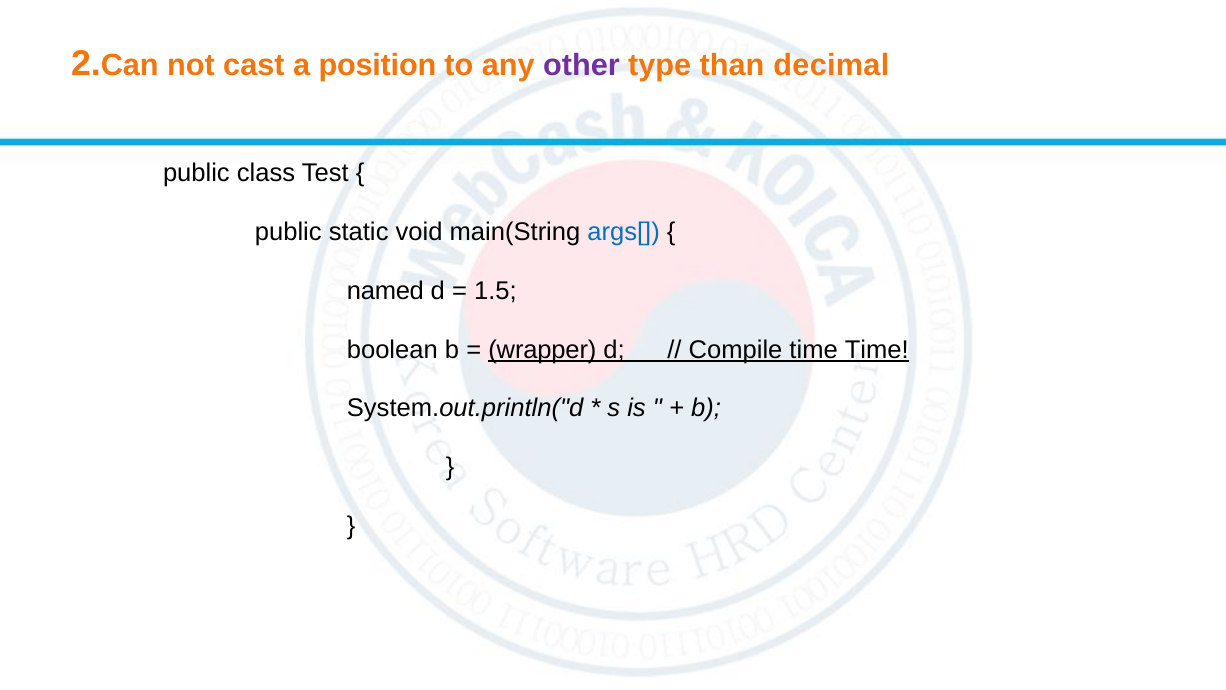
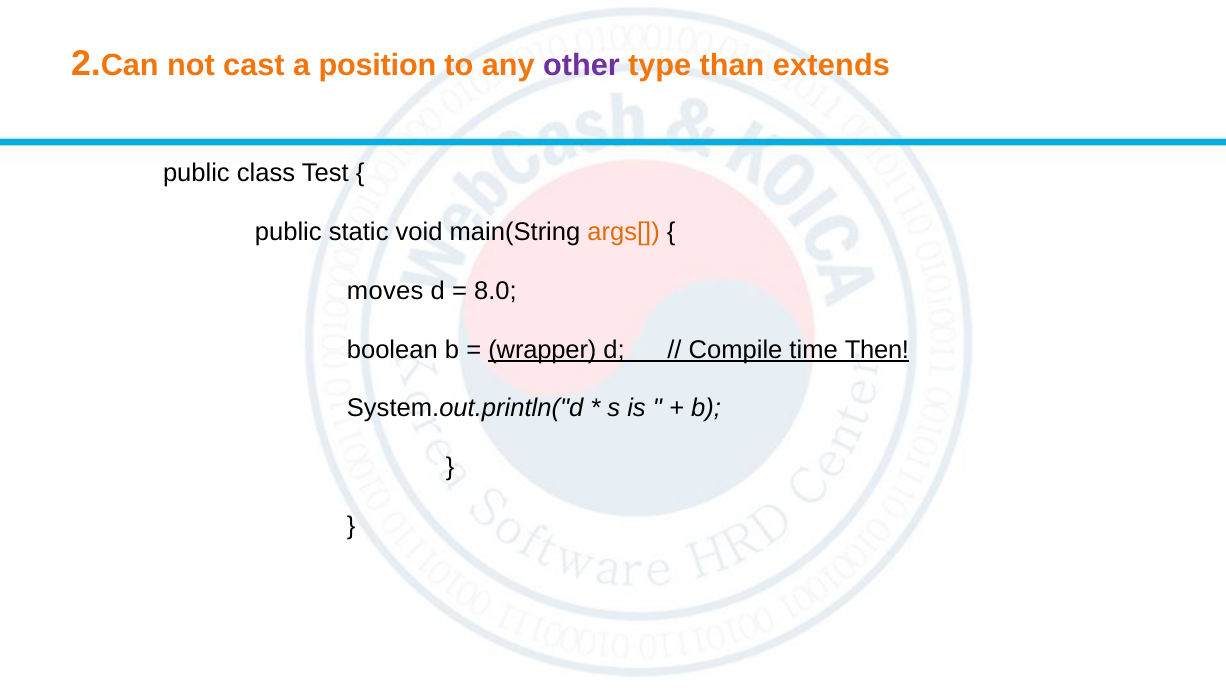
decimal: decimal -> extends (831, 65)
args[ colour: blue -> orange (624, 232)
named: named -> moves (385, 291)
1.5: 1.5 -> 8.0 (495, 291)
time Time: Time -> Then (877, 349)
